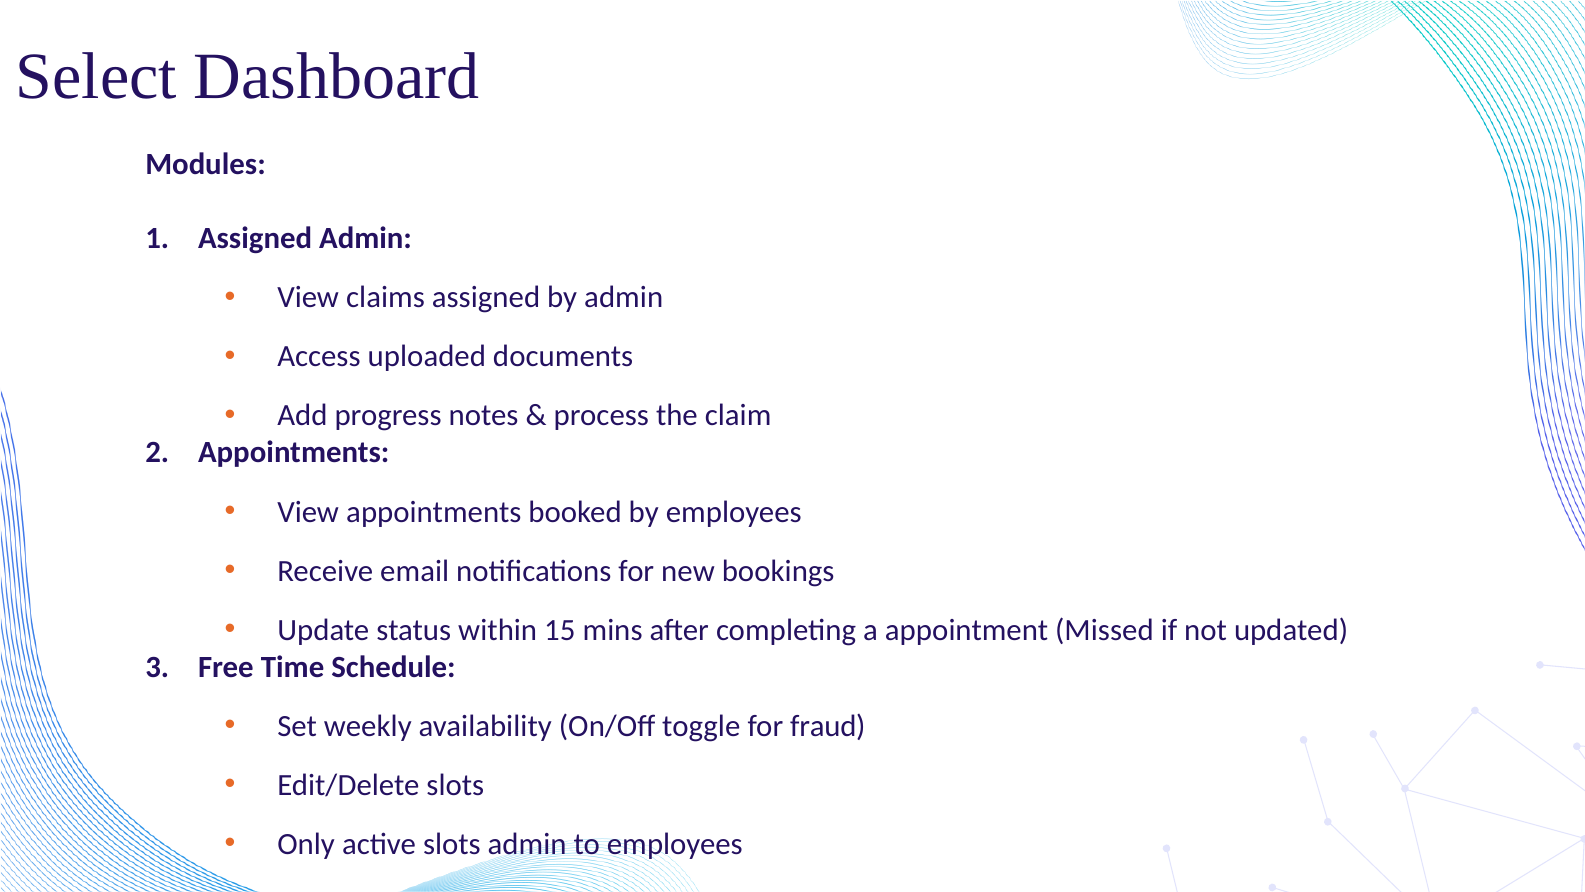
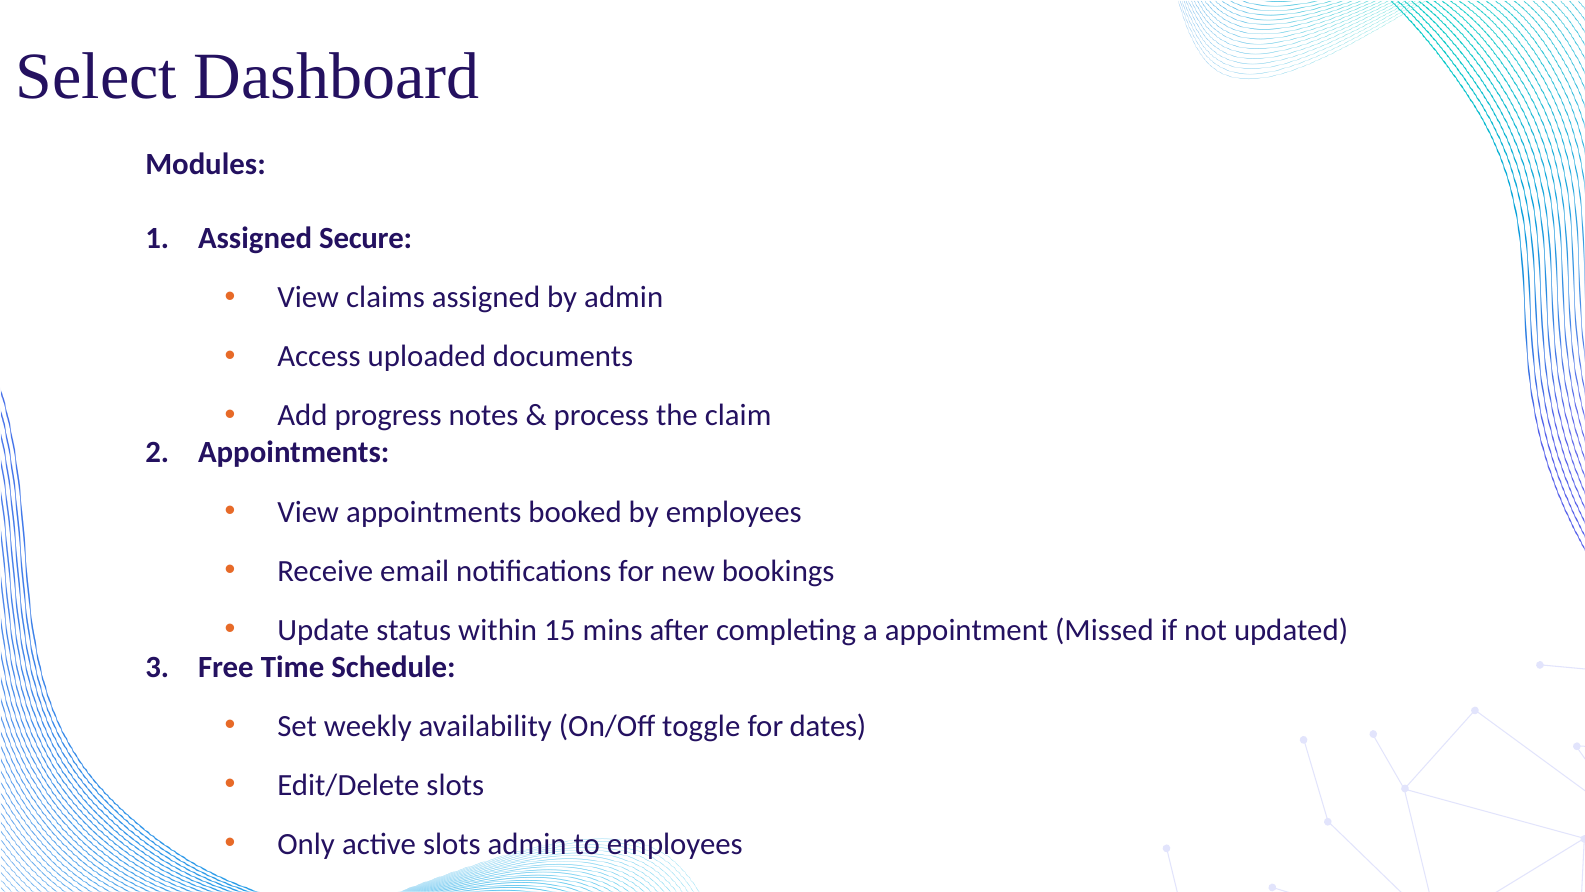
Assigned Admin: Admin -> Secure (366, 238)
fraud: fraud -> dates (828, 726)
